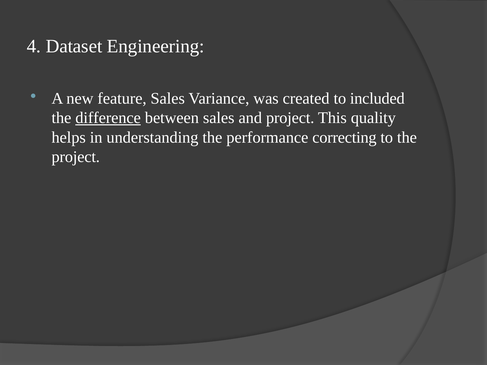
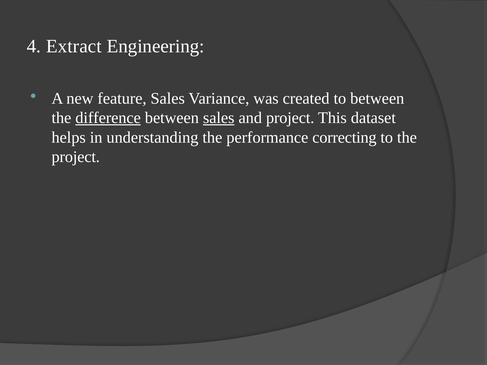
Dataset: Dataset -> Extract (74, 46)
to included: included -> between (377, 99)
sales underline: none -> present (219, 118)
quality: quality -> dataset (373, 118)
